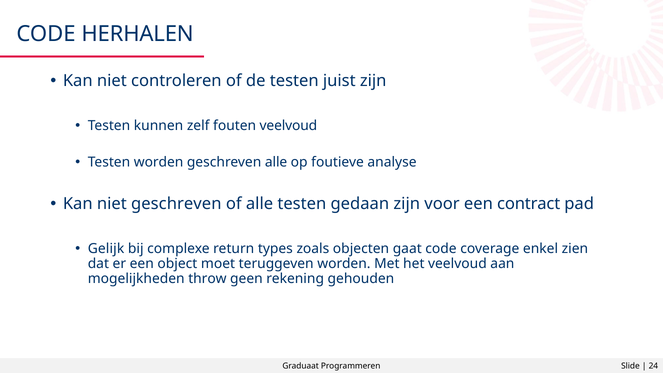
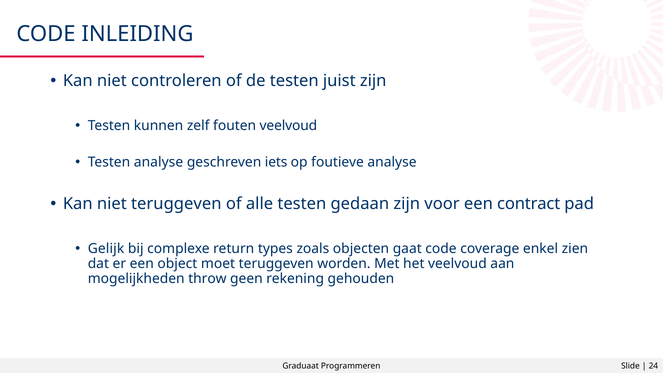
HERHALEN: HERHALEN -> INLEIDING (137, 34)
Testen worden: worden -> analyse (159, 162)
geschreven alle: alle -> iets (276, 162)
niet geschreven: geschreven -> teruggeven (176, 204)
